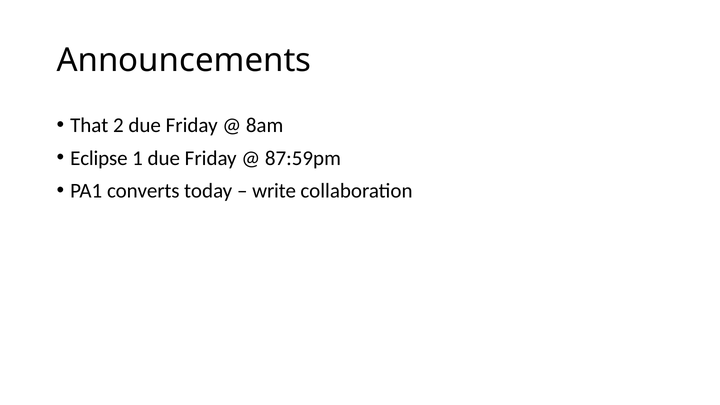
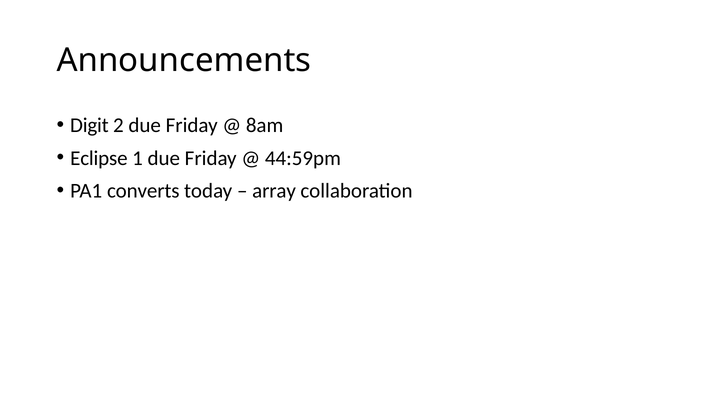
That: That -> Digit (89, 125)
87:59pm: 87:59pm -> 44:59pm (303, 158)
write: write -> array (274, 191)
